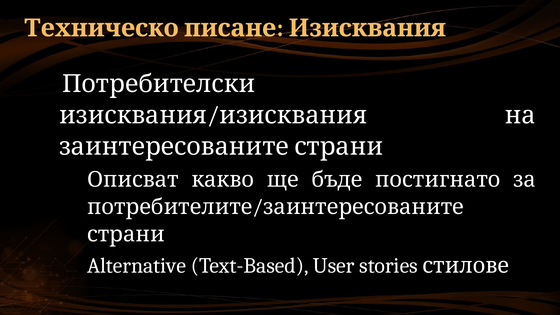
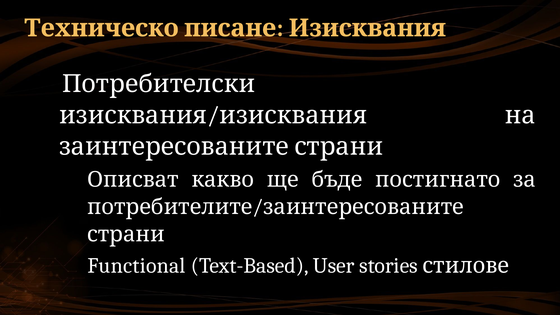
Alternative: Alternative -> Functional (136, 266)
